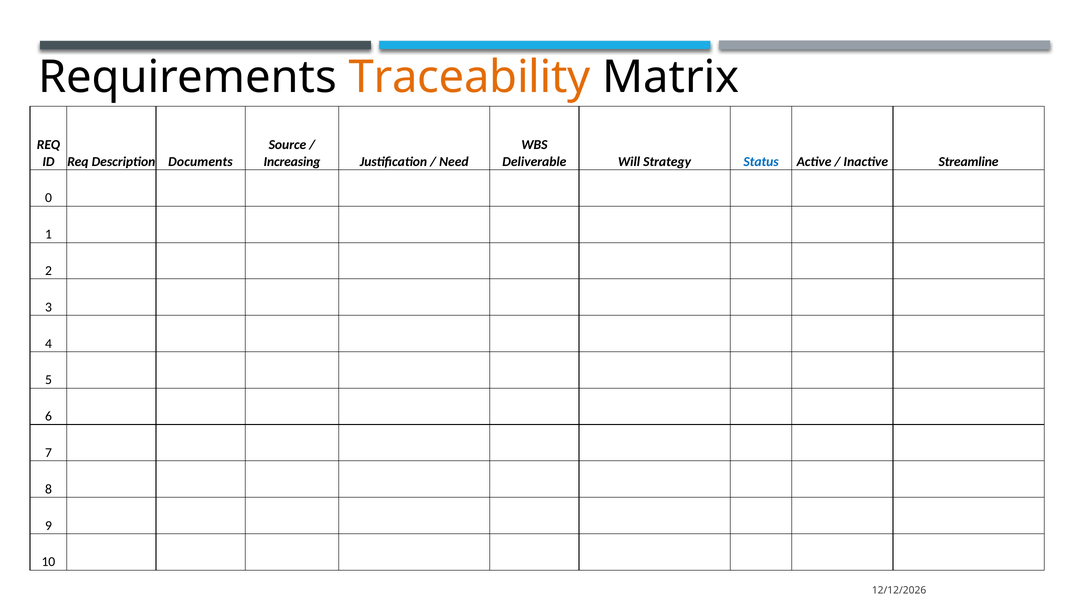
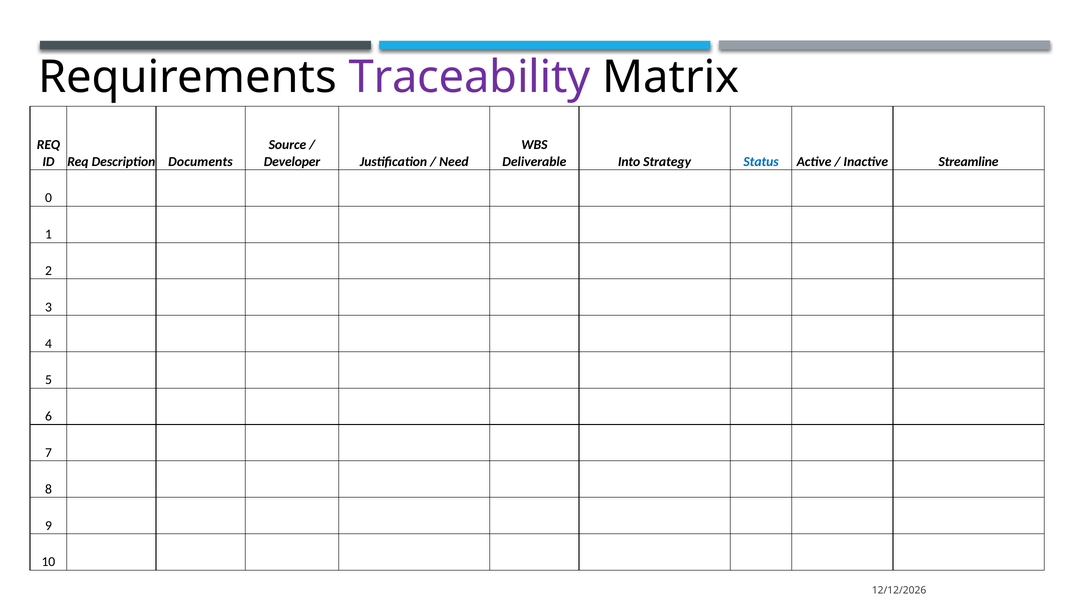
Traceability colour: orange -> purple (470, 77)
Increasing: Increasing -> Developer (292, 162)
Will: Will -> Into (629, 162)
